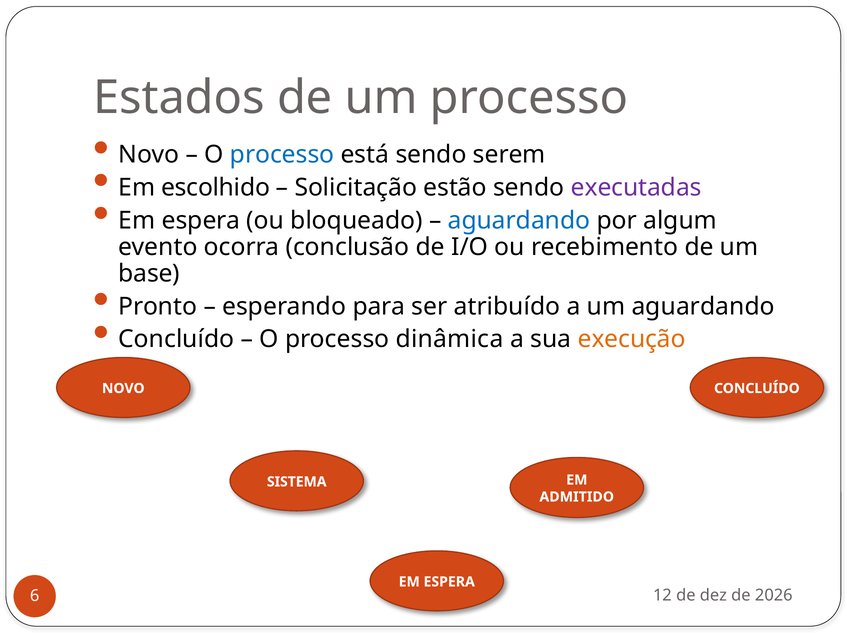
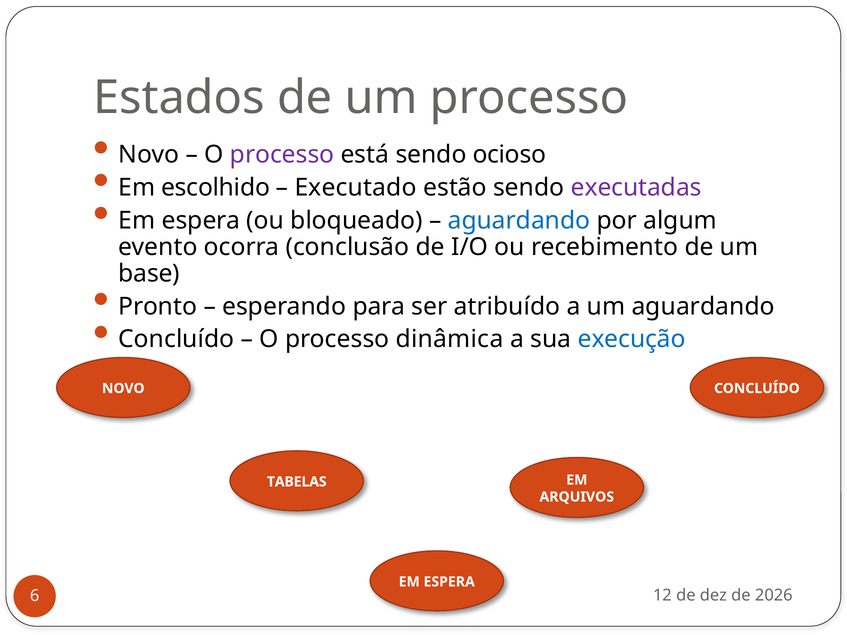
processo colour: blue -> purple (282, 155)
serem: serem -> ocioso (509, 155)
Solicitação: Solicitação -> Executado (356, 188)
execução colour: orange -> blue (632, 339)
SISTEMA: SISTEMA -> TABELAS (297, 482)
ADMITIDO: ADMITIDO -> ARQUIVOS (577, 497)
